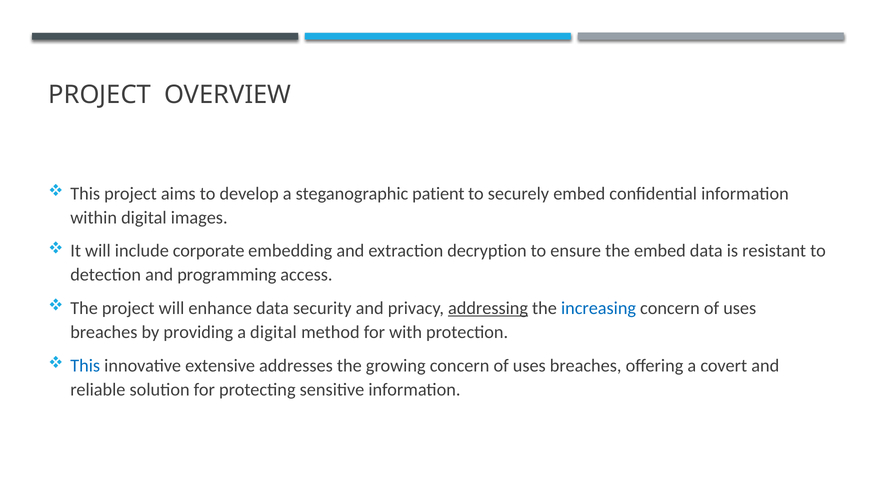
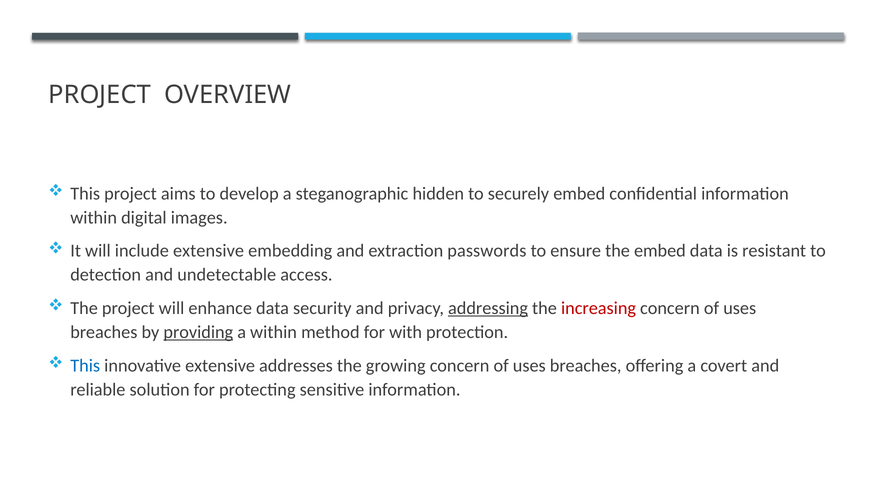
patient: patient -> hidden (438, 193)
include corporate: corporate -> extensive (209, 251)
decryption: decryption -> passwords (487, 251)
programming: programming -> undetectable (227, 275)
increasing colour: blue -> red (599, 308)
providing underline: none -> present (198, 332)
a digital: digital -> within (274, 332)
